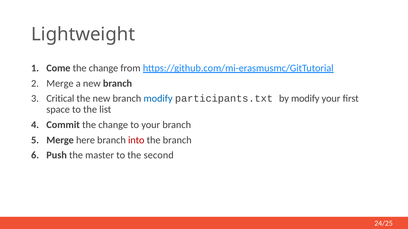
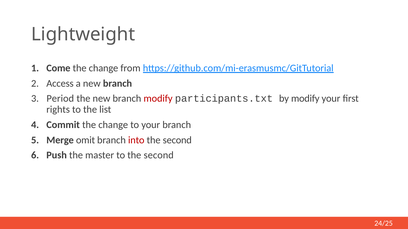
Merge: Merge -> Access (60, 84)
Critical: Critical -> Period (60, 99)
modify colour: blue -> red (158, 99)
space: space -> rights (58, 110)
here: here -> omit (86, 140)
branch: branch -> second (177, 140)
